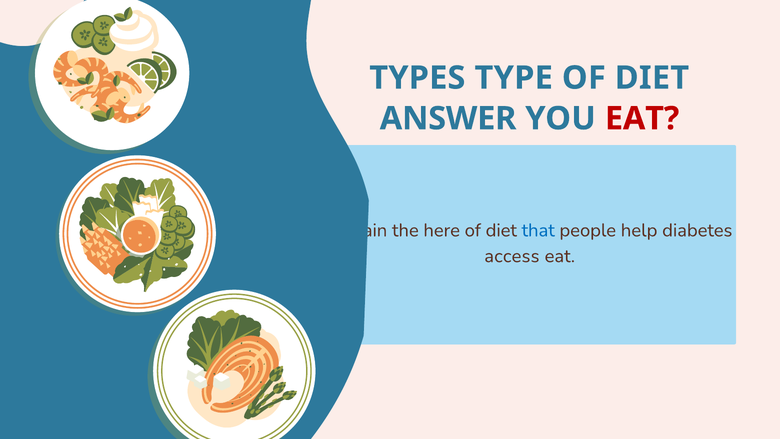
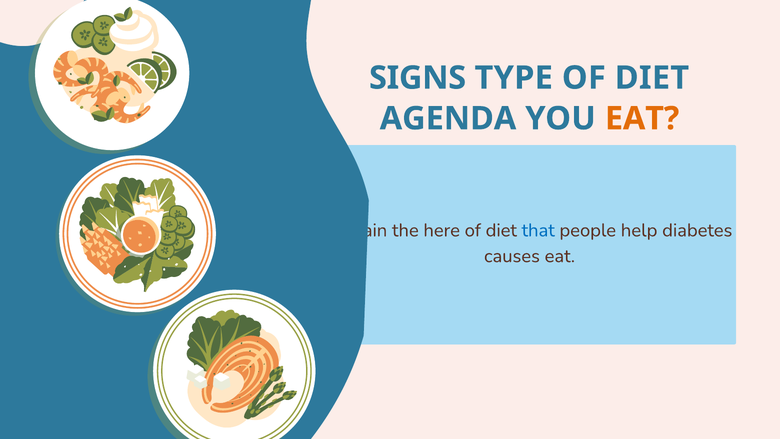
TYPES: TYPES -> SIGNS (418, 78)
ANSWER: ANSWER -> AGENDA (448, 119)
EAT colour: red -> orange (642, 119)
access: access -> causes (512, 256)
